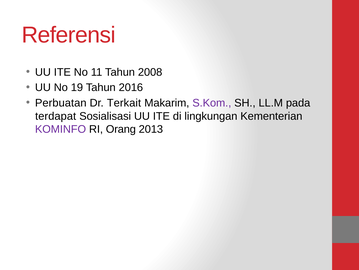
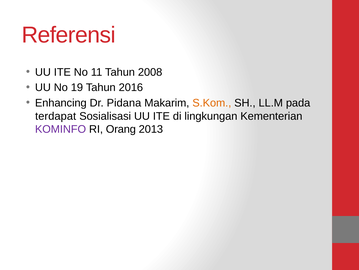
Perbuatan: Perbuatan -> Enhancing (61, 103)
Terkait: Terkait -> Pidana (124, 103)
S.Kom colour: purple -> orange (212, 103)
